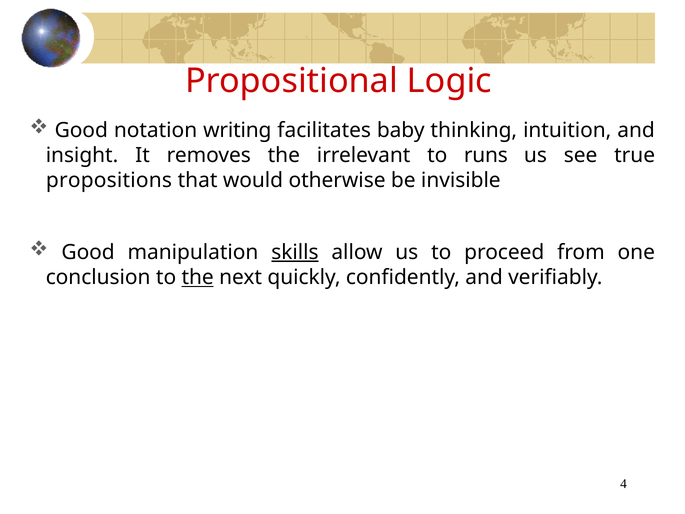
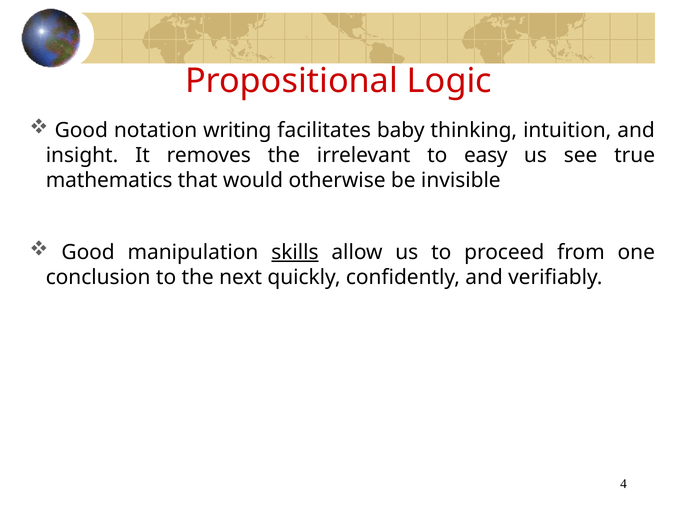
runs: runs -> easy (486, 155)
propositions: propositions -> mathematics (109, 180)
the underline: present -> none (198, 277)
